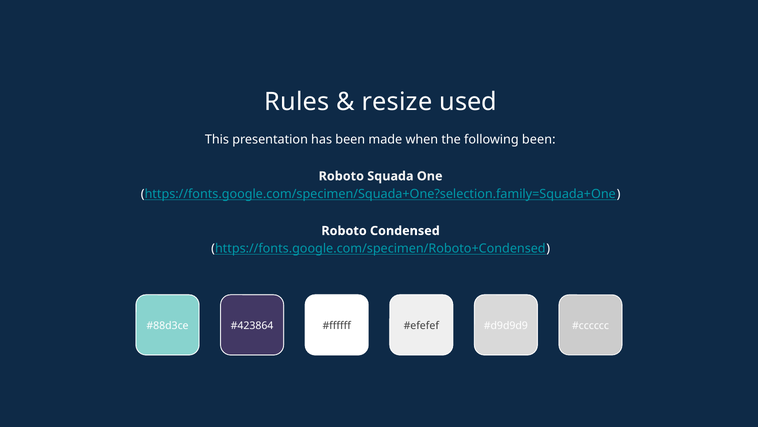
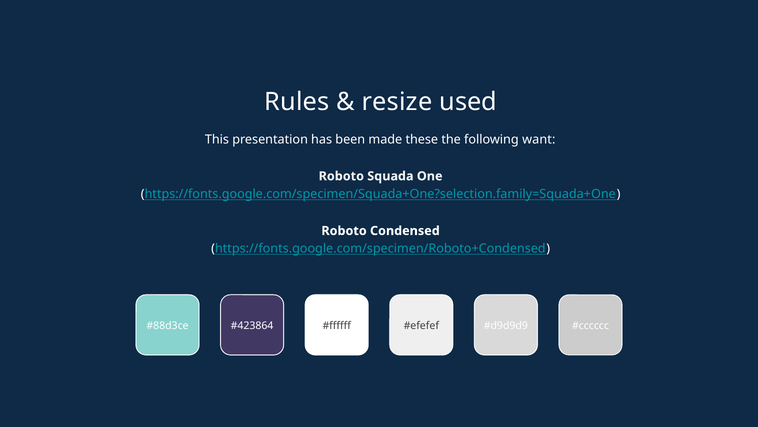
when: when -> these (422, 139)
following been: been -> want (539, 139)
